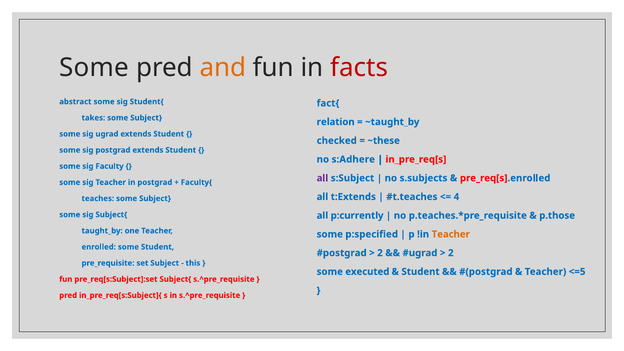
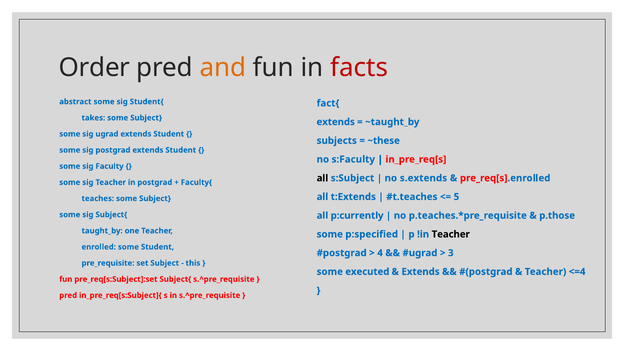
Some: Some -> Order (94, 68)
relation: relation -> extends (336, 122)
checked: checked -> subjects (337, 141)
s:Adhere: s:Adhere -> s:Faculty (353, 159)
all colour: purple -> black (322, 178)
s.subjects: s.subjects -> s.extends (423, 178)
4: 4 -> 5 (456, 197)
Teacher colour: orange -> black (451, 234)
2: 2 -> 4 (380, 253)
2: 2 -> 3 (451, 253)
Student: Student -> Extends (421, 272)
<=5: <=5 -> <=4 (577, 272)
